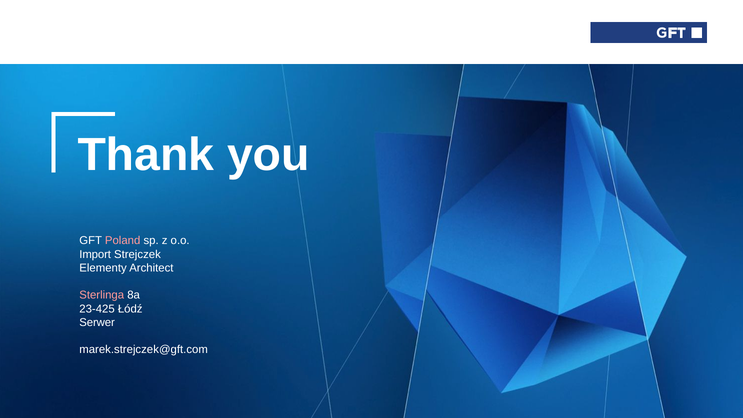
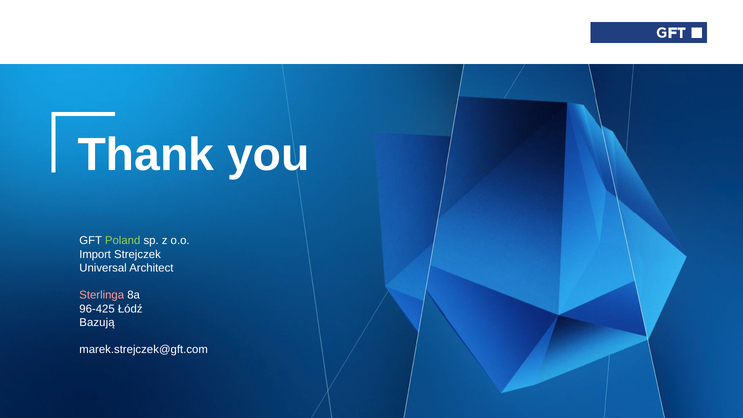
Poland colour: pink -> light green (123, 241)
Elementy: Elementy -> Universal (103, 268)
23-425: 23-425 -> 96-425 (97, 309)
Serwer: Serwer -> Bazują (97, 322)
